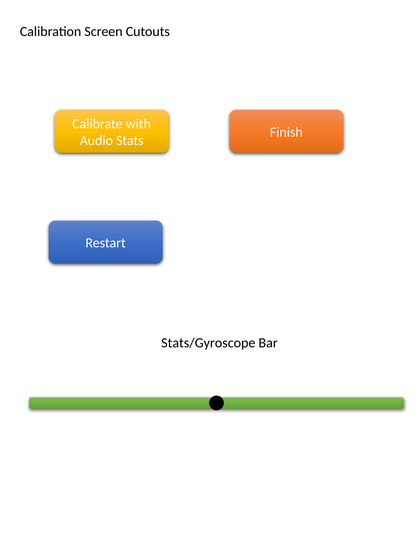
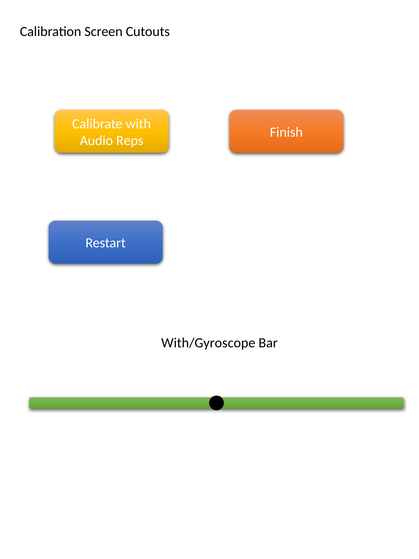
Stats: Stats -> Reps (130, 141)
Stats/Gyroscope: Stats/Gyroscope -> With/Gyroscope (208, 343)
